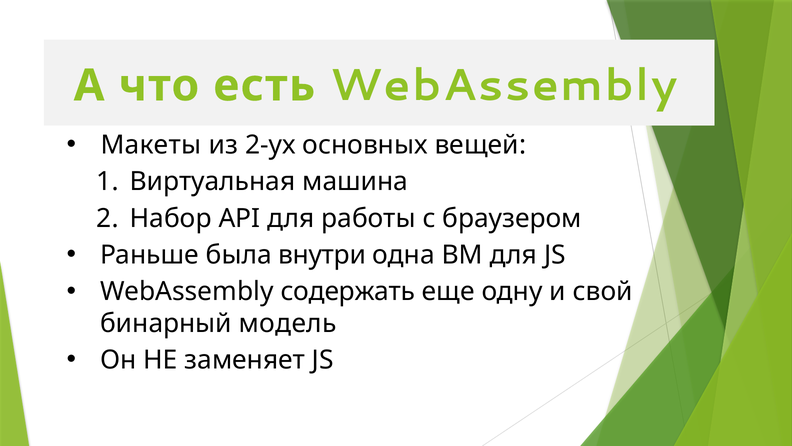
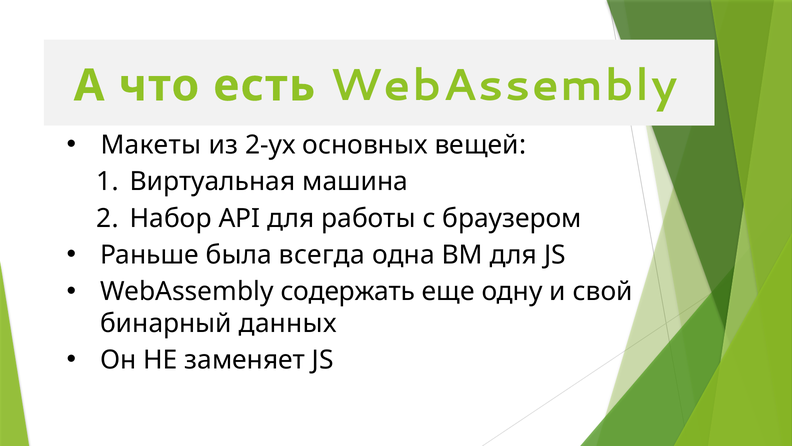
внутри: внутри -> всегда (322, 255)
модель: модель -> данных (288, 323)
